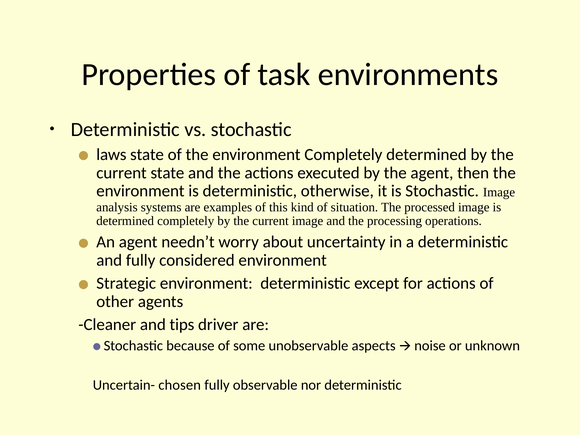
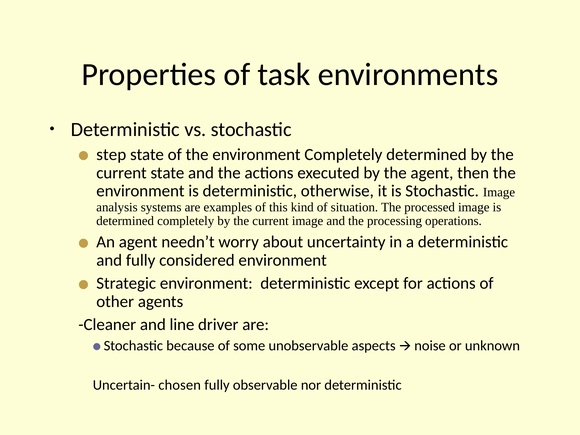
laws: laws -> step (111, 155)
tips: tips -> line (182, 325)
